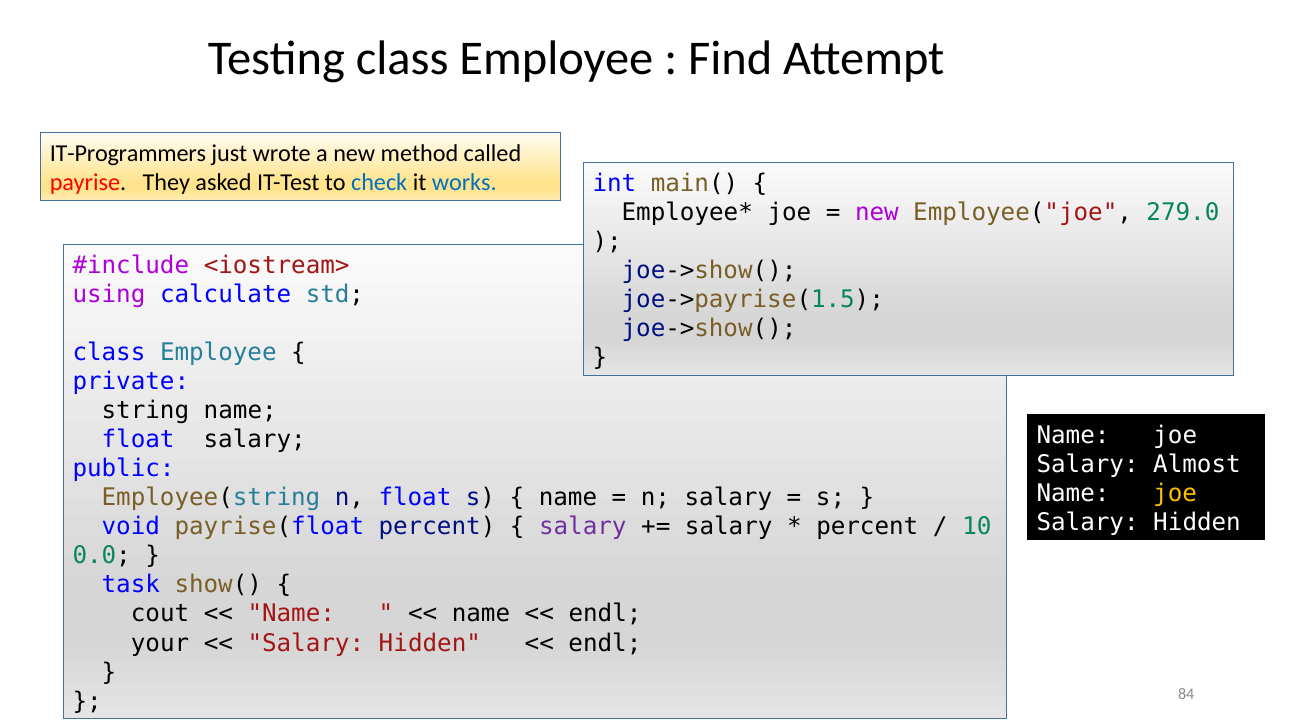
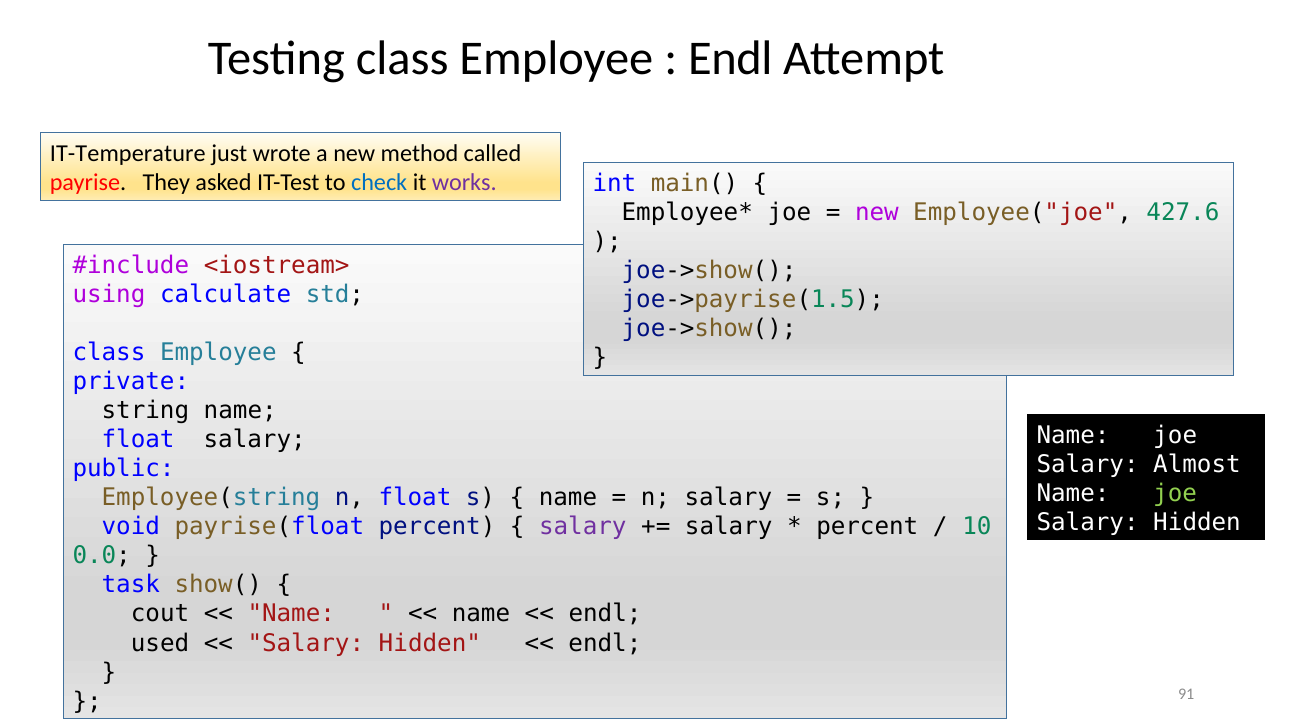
Find: Find -> Endl (730, 59)
IT-Programmers: IT-Programmers -> IT-Temperature (128, 154)
works colour: blue -> purple (464, 183)
279.0: 279.0 -> 427.6 (1183, 212)
joe colour: yellow -> light green (1175, 493)
your: your -> used (160, 643)
84: 84 -> 91 (1186, 694)
